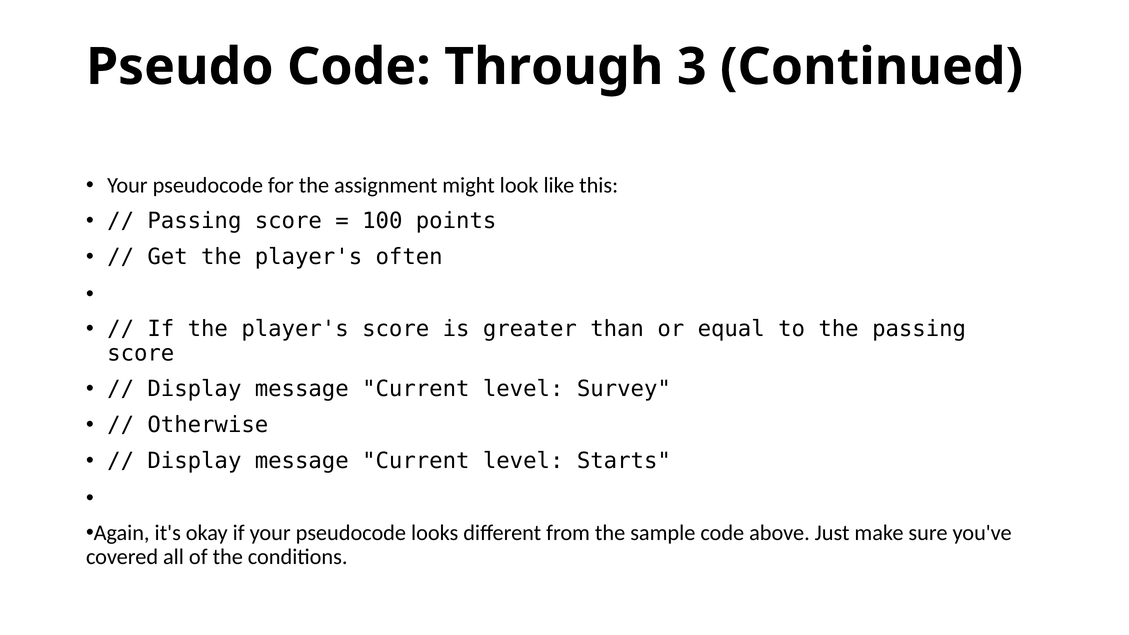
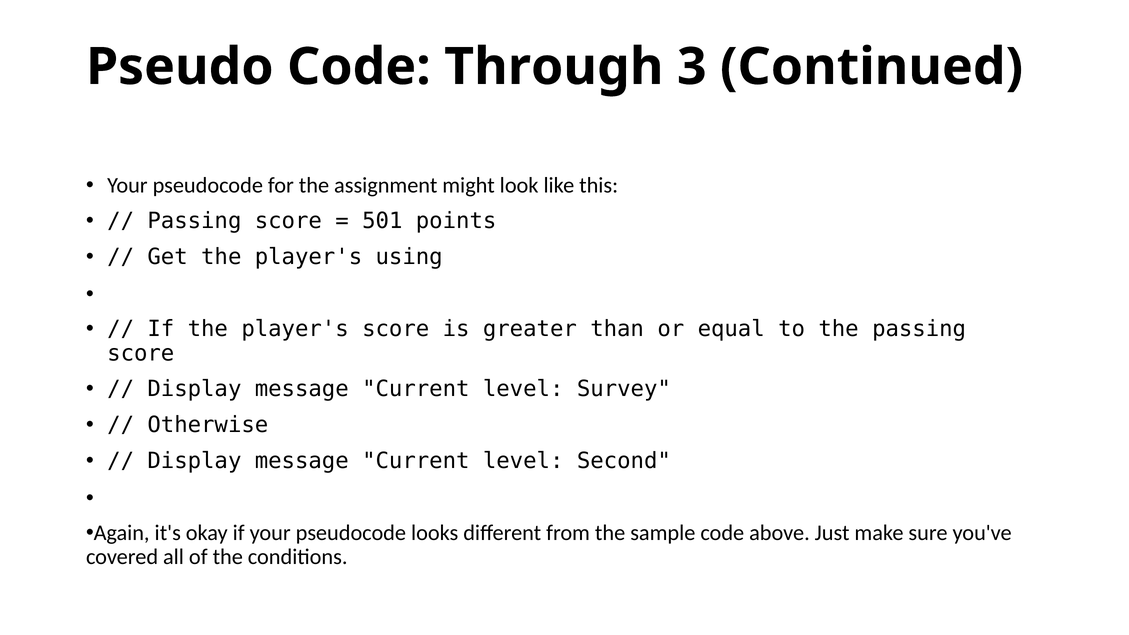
100: 100 -> 501 (382, 221)
often: often -> using (409, 257)
Starts: Starts -> Second (624, 461)
